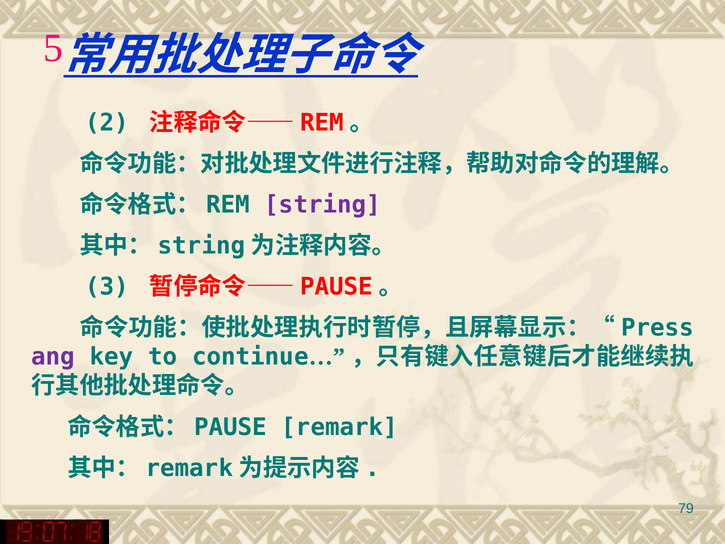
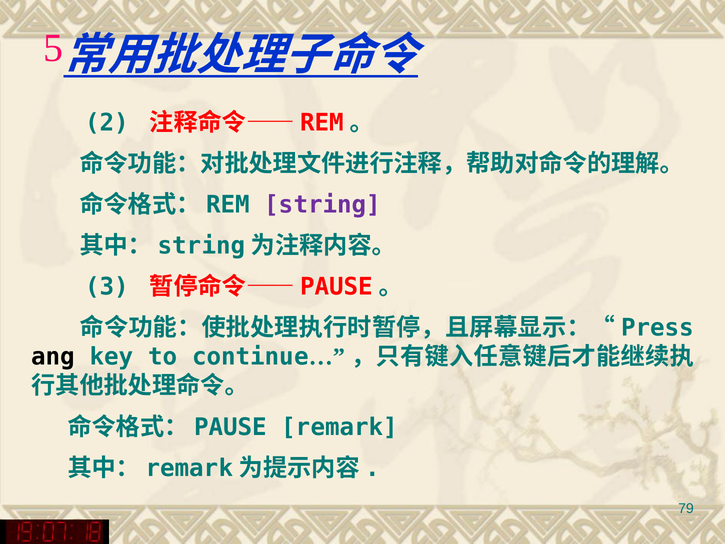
ang colour: purple -> black (53, 357)
